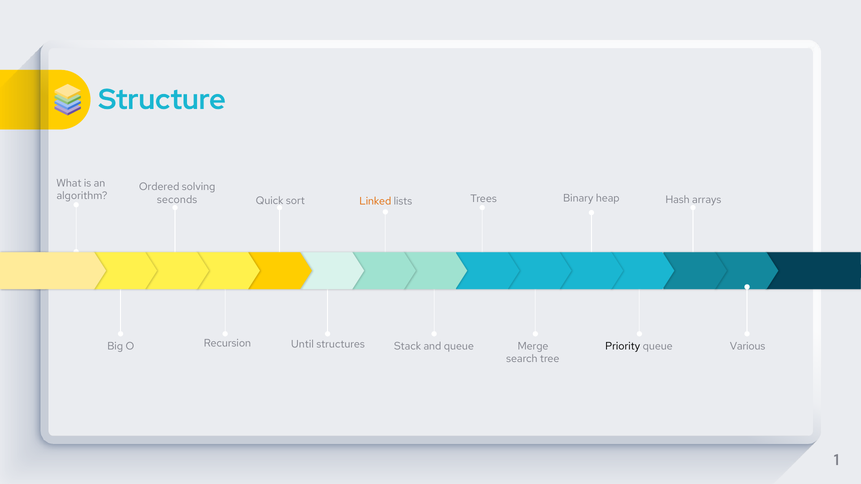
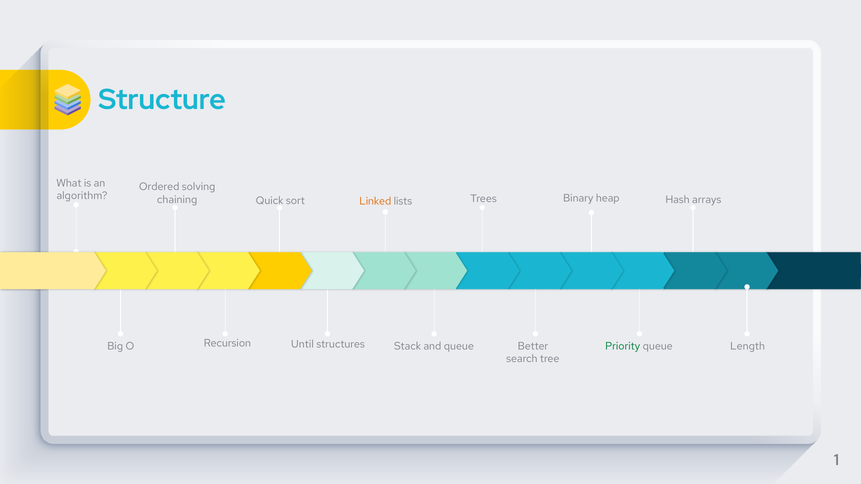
seconds: seconds -> chaining (177, 200)
Merge: Merge -> Better (533, 346)
Priority colour: black -> green (623, 346)
Various: Various -> Length (748, 346)
